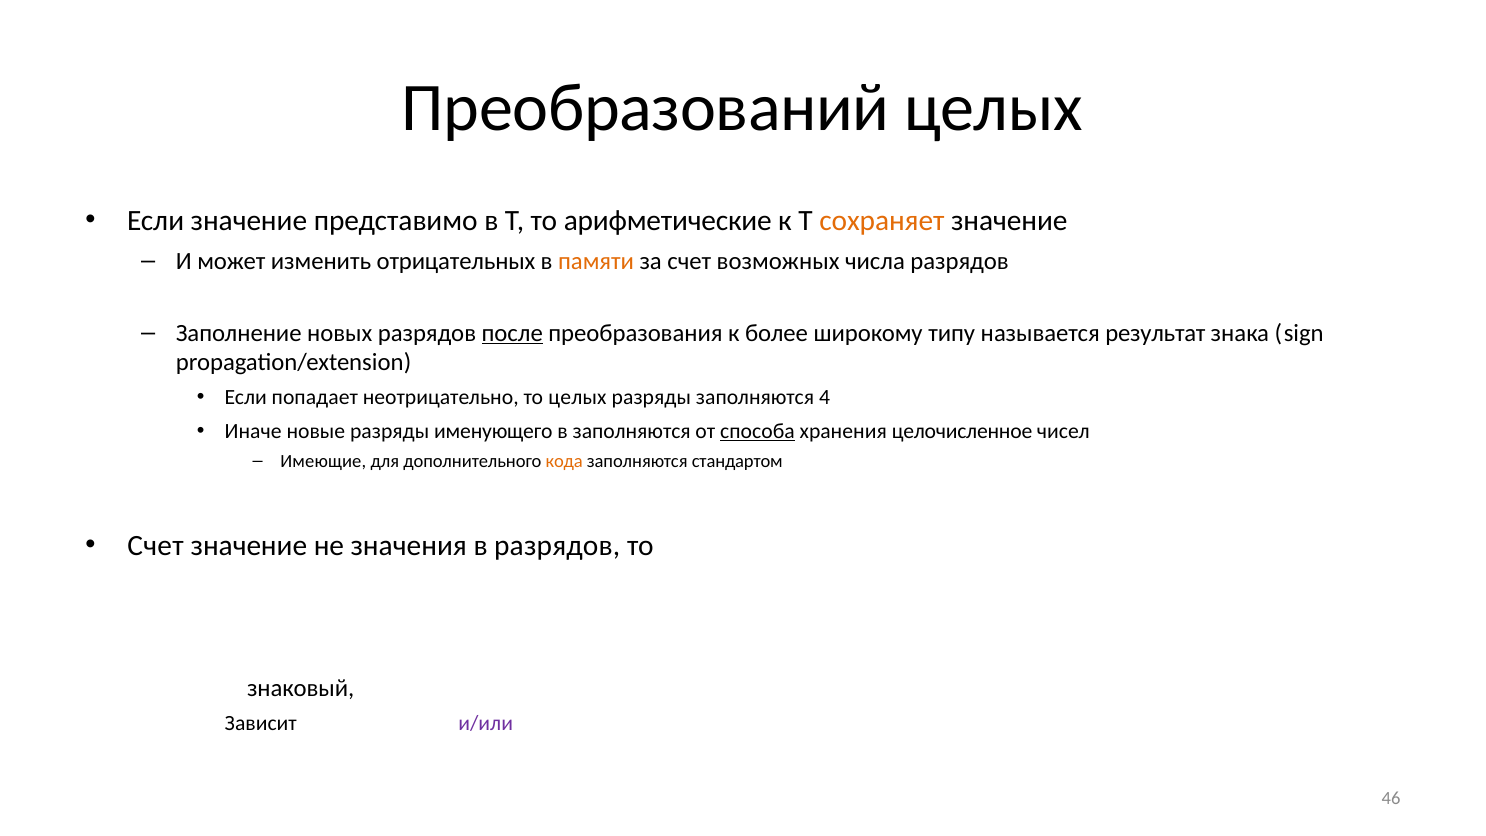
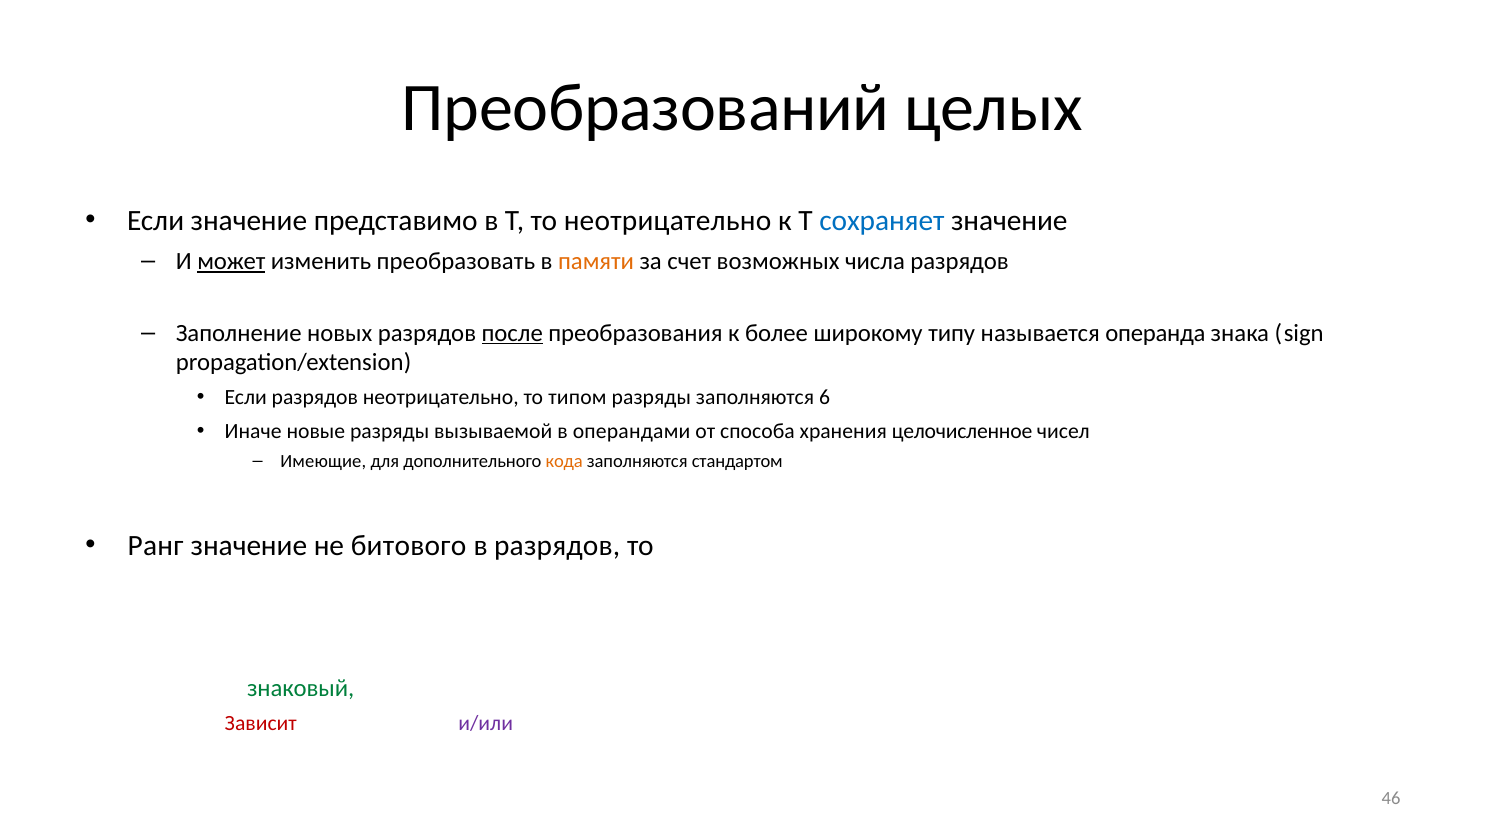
то арифметические: арифметические -> неотрицательно (668, 220)
сохраняет colour: orange -> blue (882, 220)
может underline: none -> present (231, 261)
отрицательных: отрицательных -> преобразовать (456, 261)
называется результат: результат -> операнда (1155, 333)
Если попадает: попадает -> разрядов (315, 398)
то целых: целых -> типом (577, 398)
4: 4 -> 6 (825, 398)
именующего: именующего -> вызываемой (493, 431)
в заполняются: заполняются -> операндами (632, 431)
способа underline: present -> none (757, 431)
Счет: Счет -> Ранг (156, 546)
значения: значения -> битового (409, 546)
знаковый colour: black -> green (301, 688)
Зависит colour: black -> red (261, 723)
